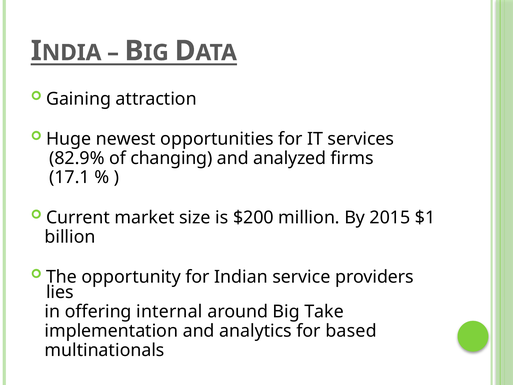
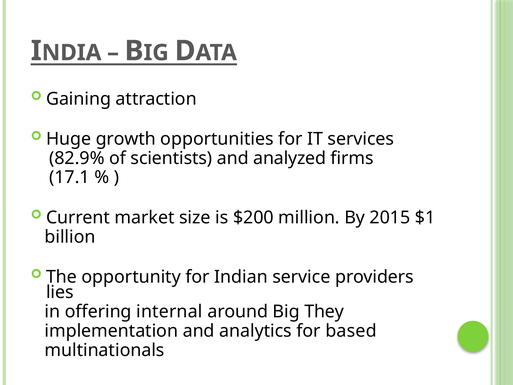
newest: newest -> growth (126, 139)
changing: changing -> scientists (171, 158)
Take: Take -> They (324, 311)
